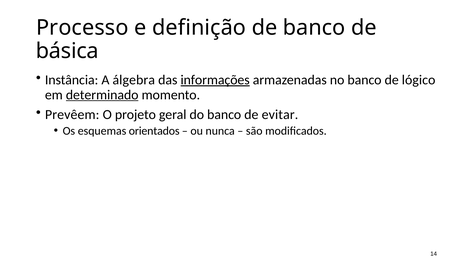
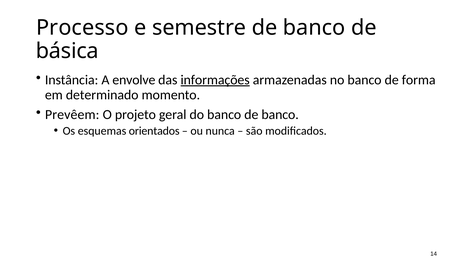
definição: definição -> semestre (199, 28)
álgebra: álgebra -> envolve (134, 80)
lógico: lógico -> forma (419, 80)
determinado underline: present -> none (102, 95)
banco de evitar: evitar -> banco (280, 115)
